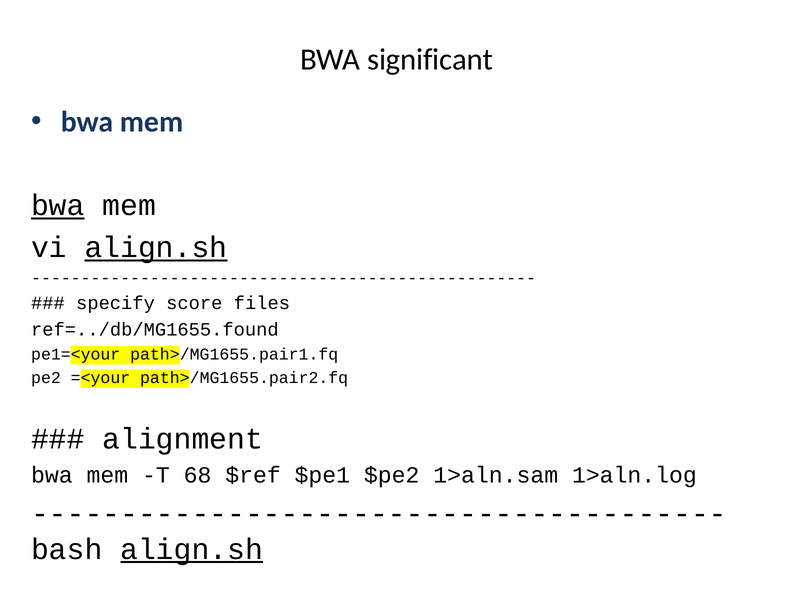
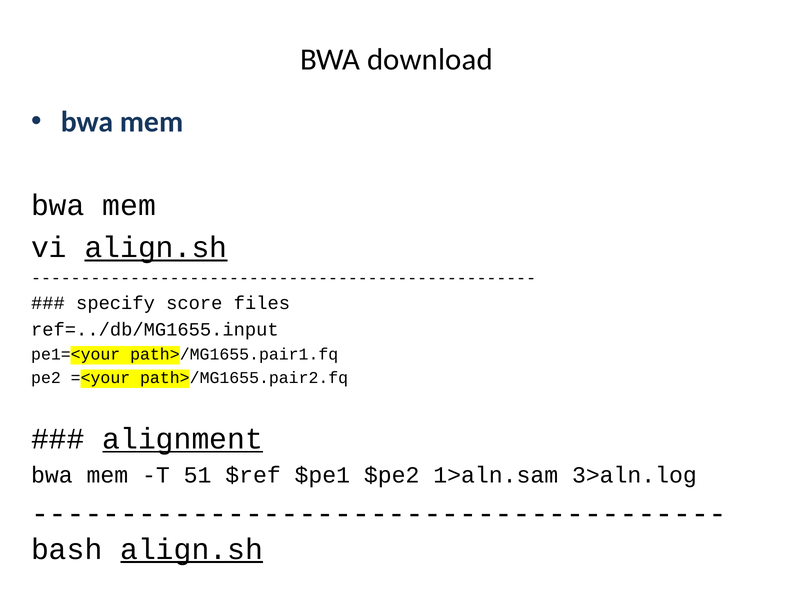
significant: significant -> download (430, 59)
bwa underline: present -> none (58, 206)
ref=../db/MG1655.found: ref=../db/MG1655.found -> ref=../db/MG1655.input (155, 330)
alignment underline: none -> present (183, 439)
68: 68 -> 51 (198, 475)
1>aln.log: 1>aln.log -> 3>aln.log (634, 475)
